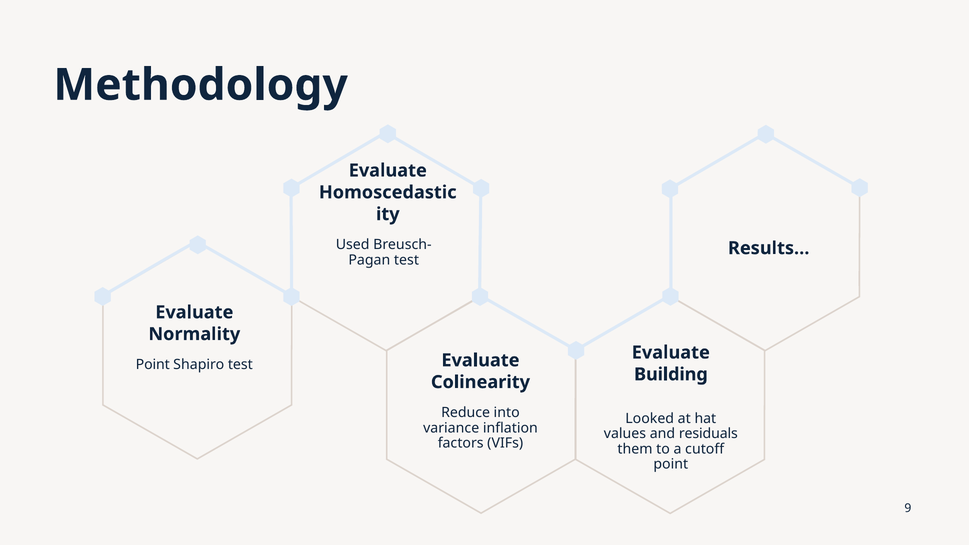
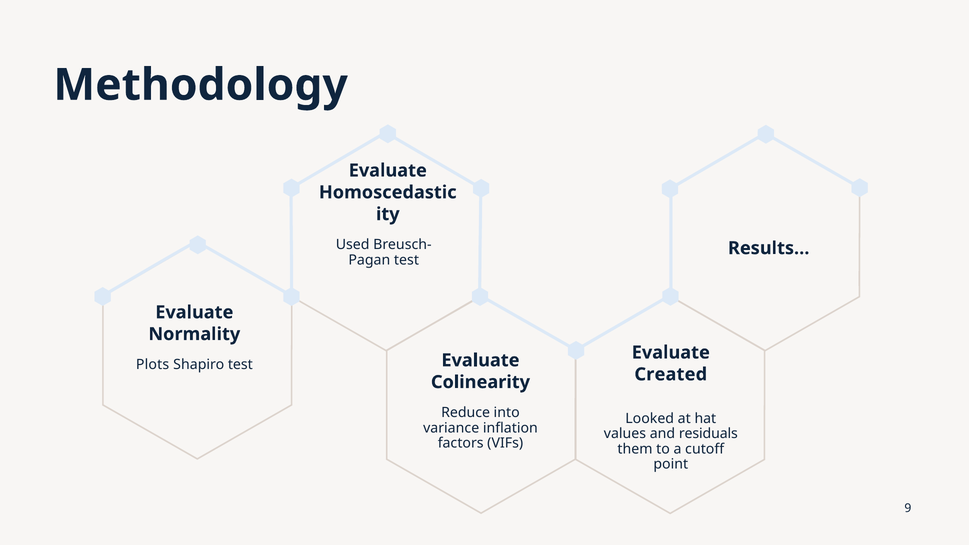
Point: Point -> Plots (153, 365)
Building: Building -> Created (671, 374)
